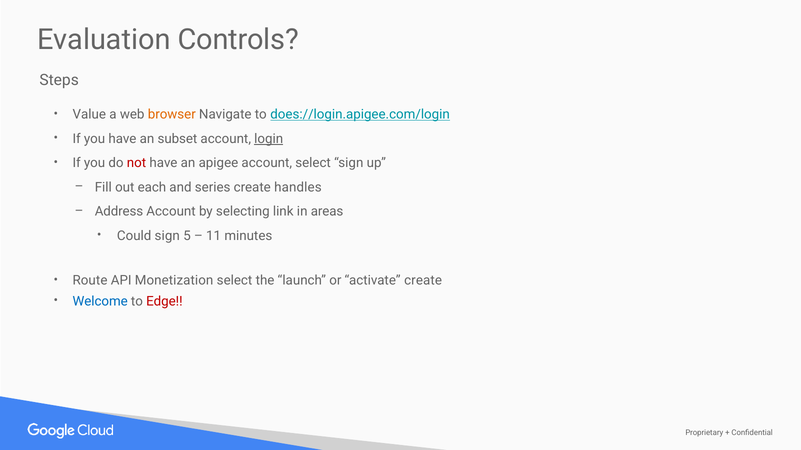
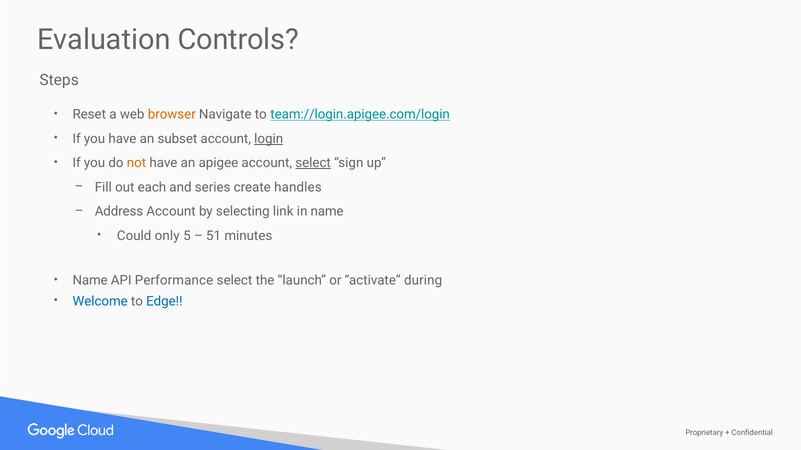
Value: Value -> Reset (89, 115)
does://login.apigee.com/login: does://login.apigee.com/login -> team://login.apigee.com/login (360, 115)
not colour: red -> orange (136, 163)
select underline: none -> present (313, 163)
in areas: areas -> name (327, 212)
Could sign: sign -> only (167, 236)
11: 11 -> 51 (214, 236)
Route: Route -> Name (90, 281)
Monetization: Monetization -> Performance (174, 281)
activate create: create -> during (423, 281)
Edge colour: red -> blue (164, 302)
